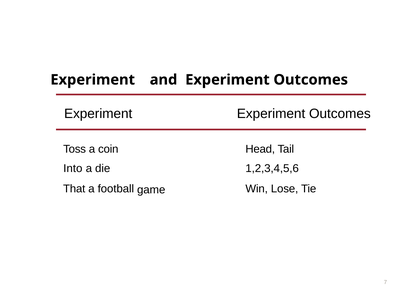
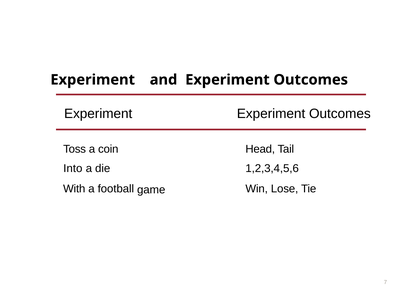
That: That -> With (74, 189)
